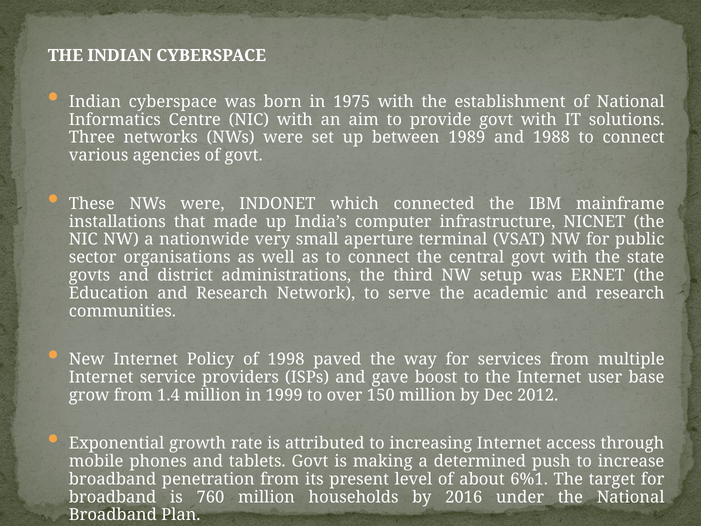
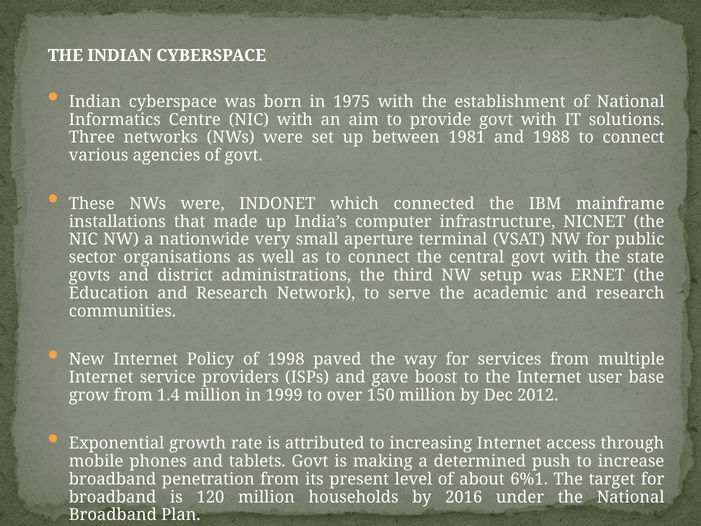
1989: 1989 -> 1981 (467, 137)
760: 760 -> 120 (210, 497)
